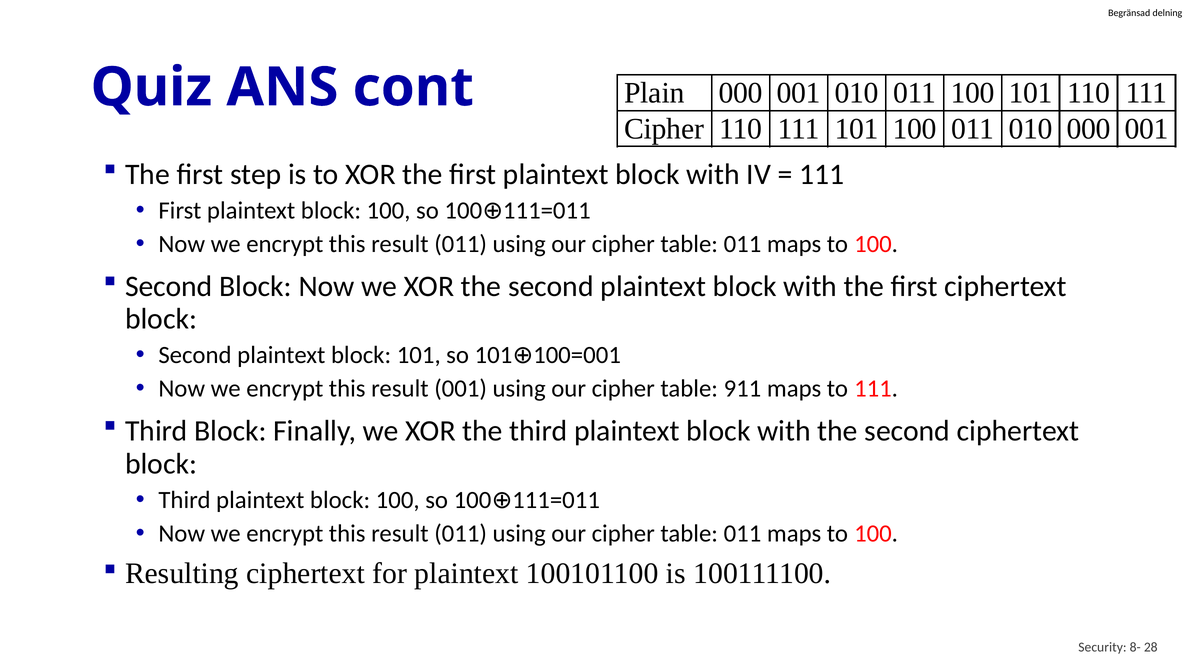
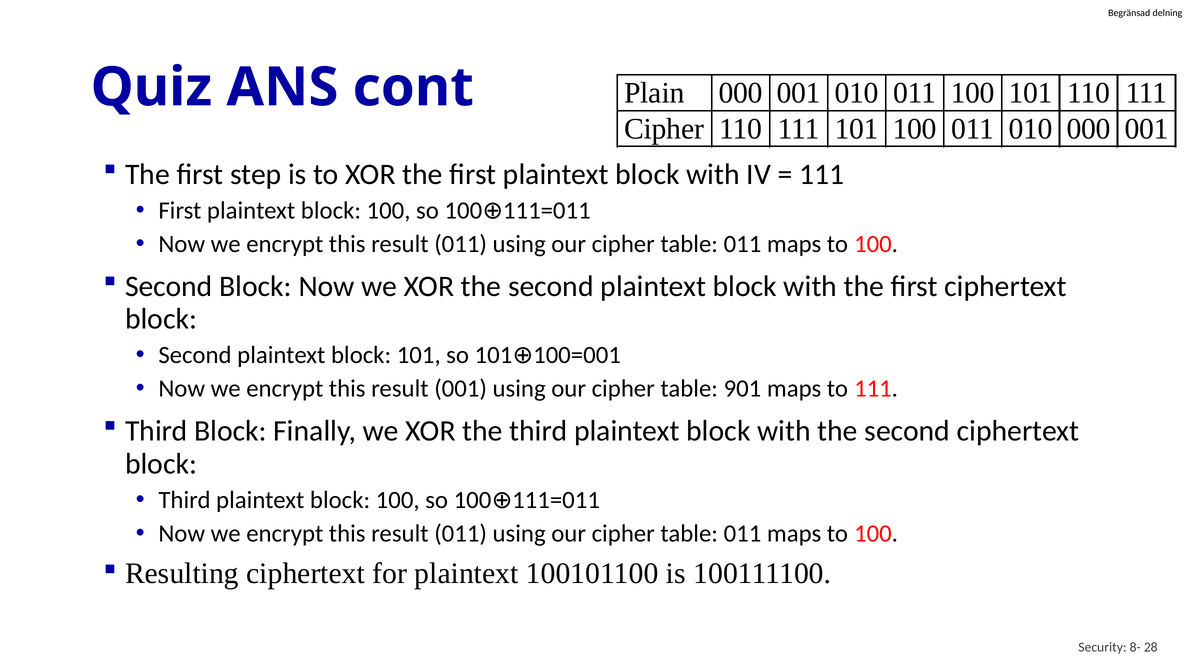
911: 911 -> 901 (742, 389)
